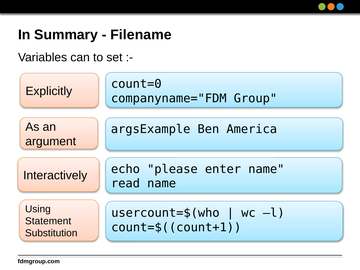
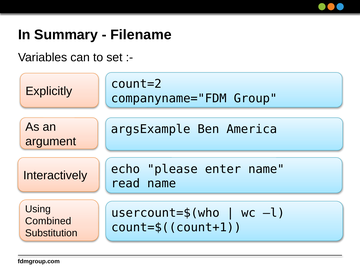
count=0: count=0 -> count=2 (136, 84)
Statement: Statement -> Combined (48, 221)
